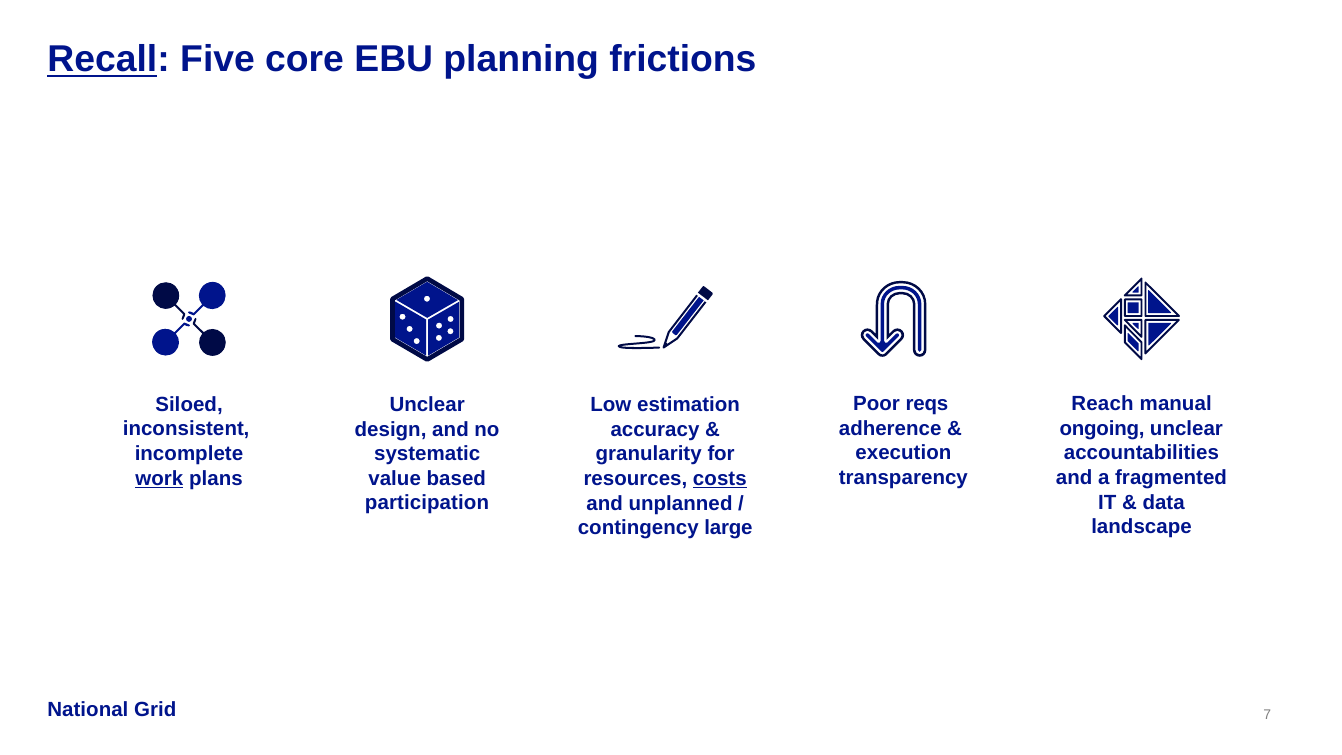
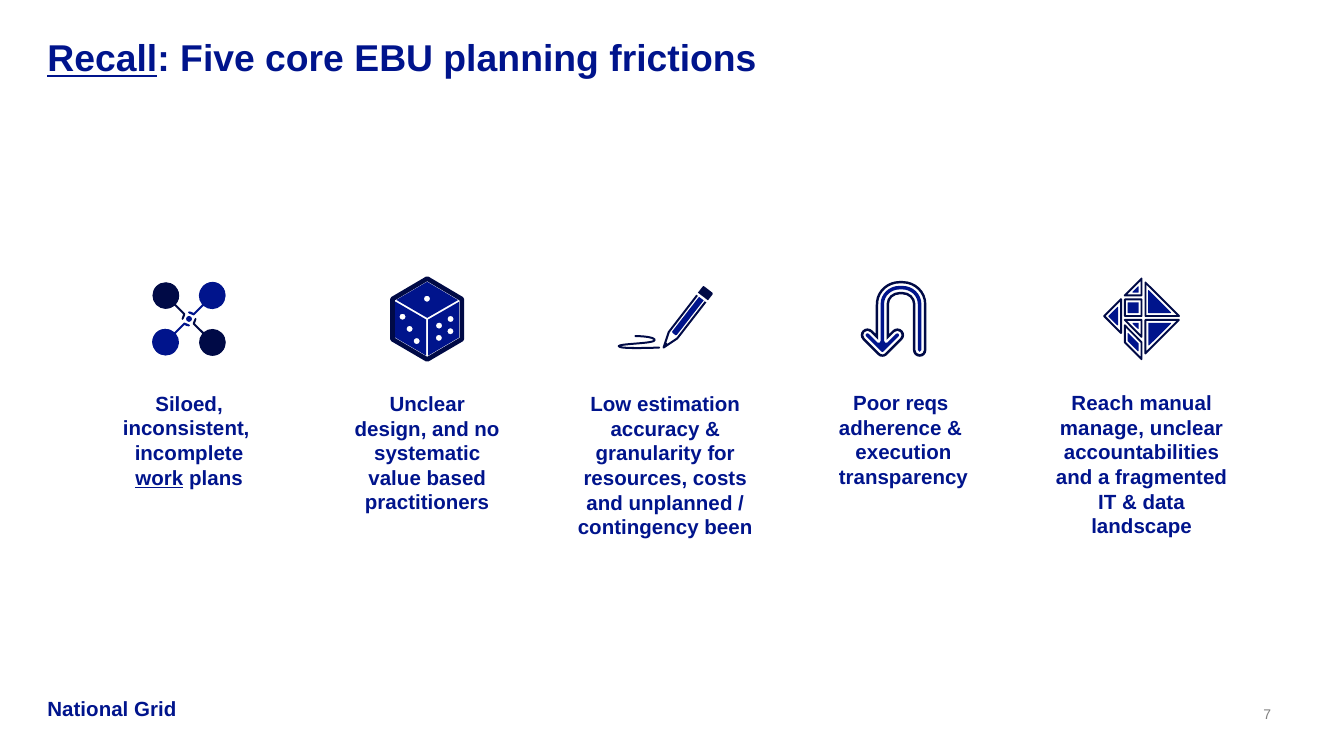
ongoing: ongoing -> manage (1102, 428)
costs underline: present -> none (720, 479)
participation: participation -> practitioners (427, 503)
large: large -> been (728, 528)
